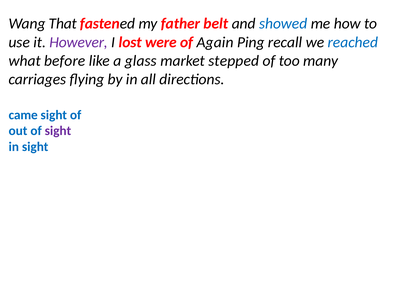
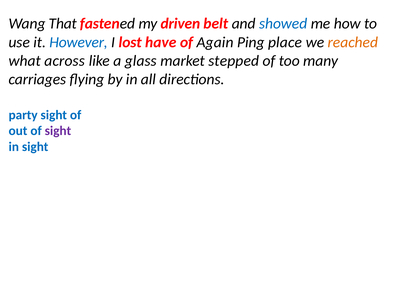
father: father -> driven (181, 24)
However colour: purple -> blue (79, 42)
were: were -> have (161, 42)
recall: recall -> place (285, 42)
reached colour: blue -> orange (353, 42)
before: before -> across (65, 61)
came: came -> party (23, 115)
